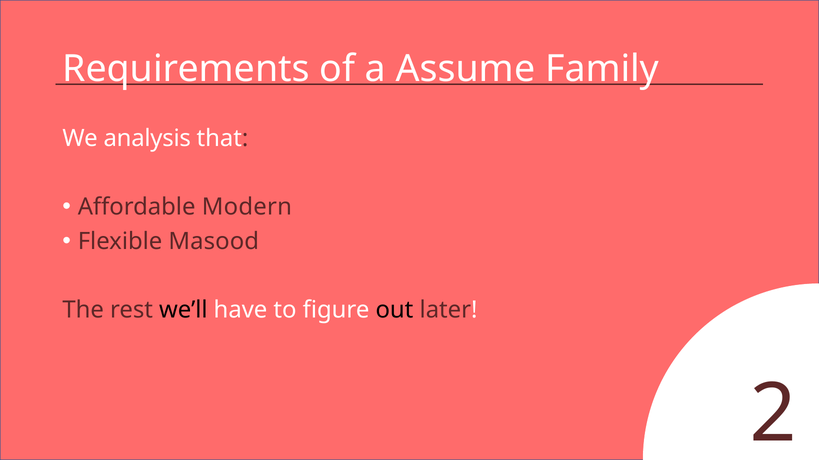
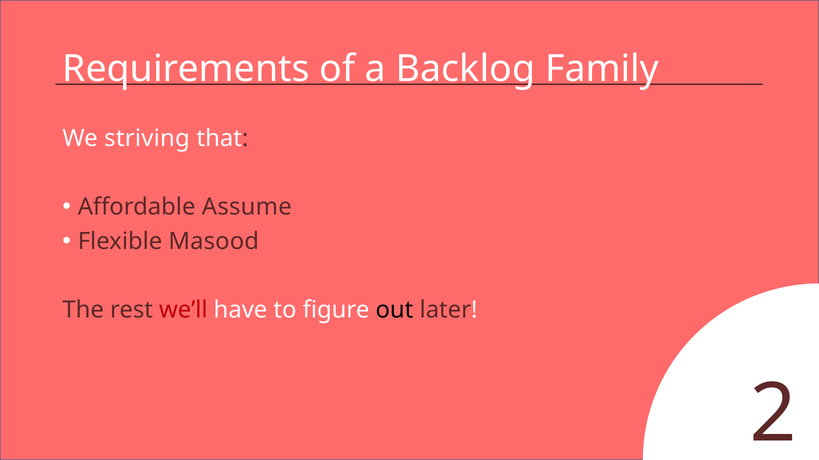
Assume: Assume -> Backlog (465, 69)
analysis: analysis -> striving (147, 138)
Modern: Modern -> Assume (247, 207)
we’ll colour: black -> red (183, 310)
